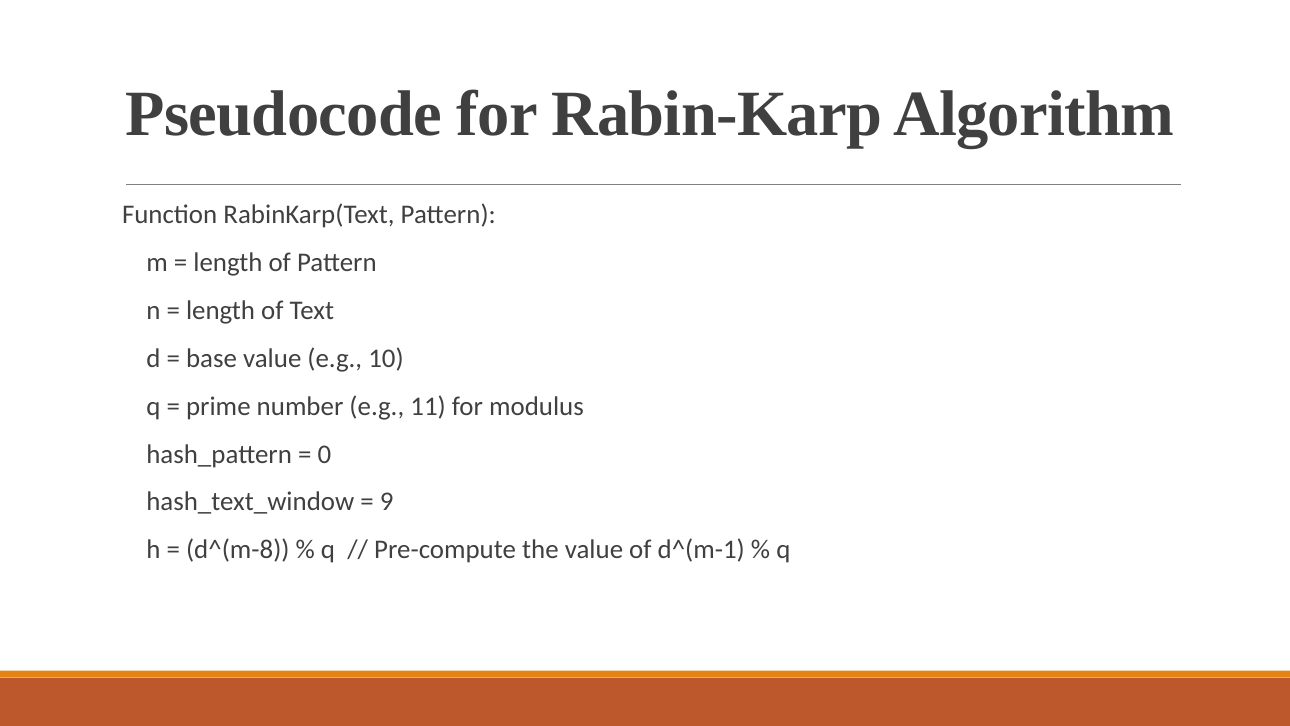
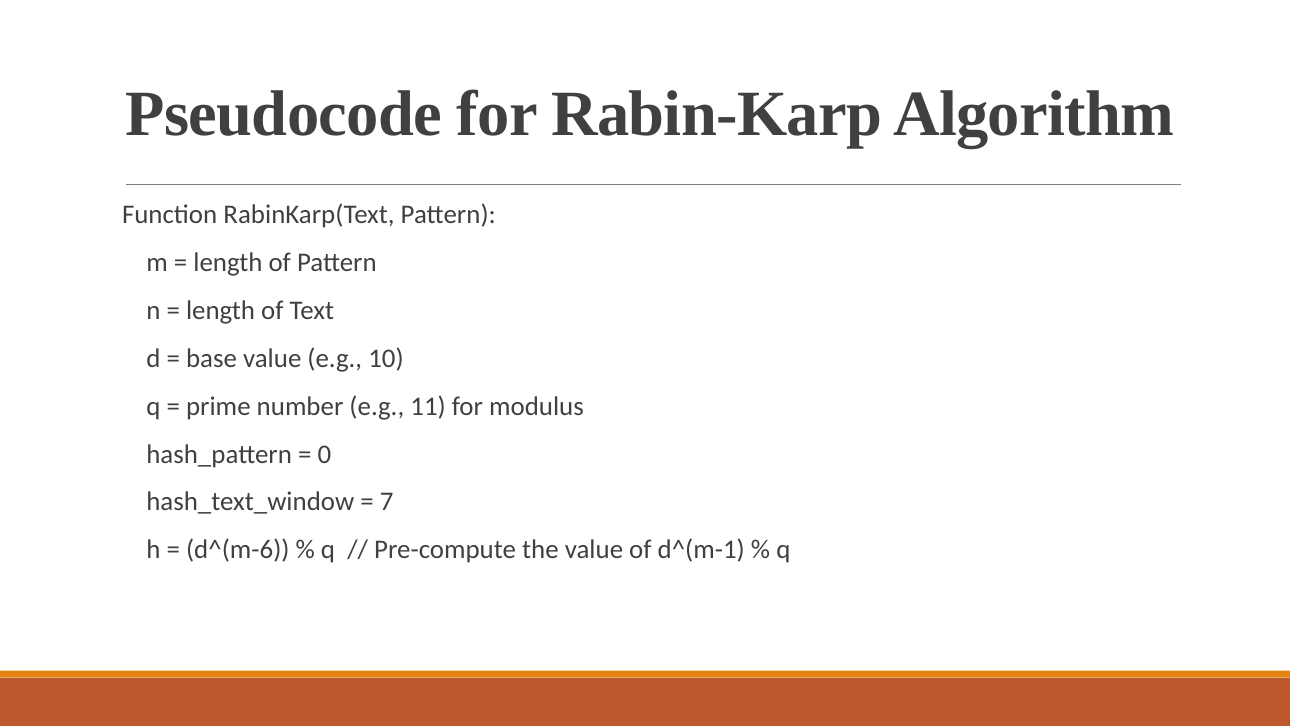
9: 9 -> 7 (387, 502)
d^(m-8: d^(m-8 -> d^(m-6 (238, 550)
